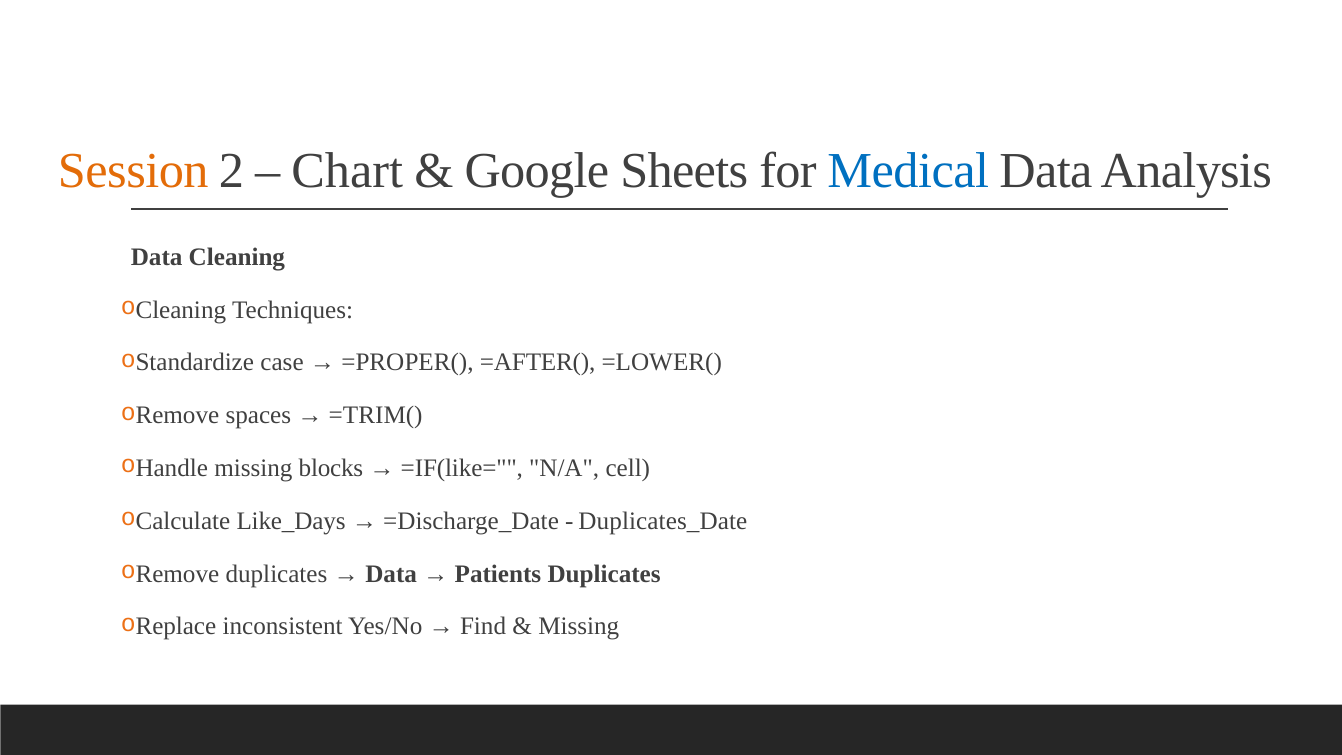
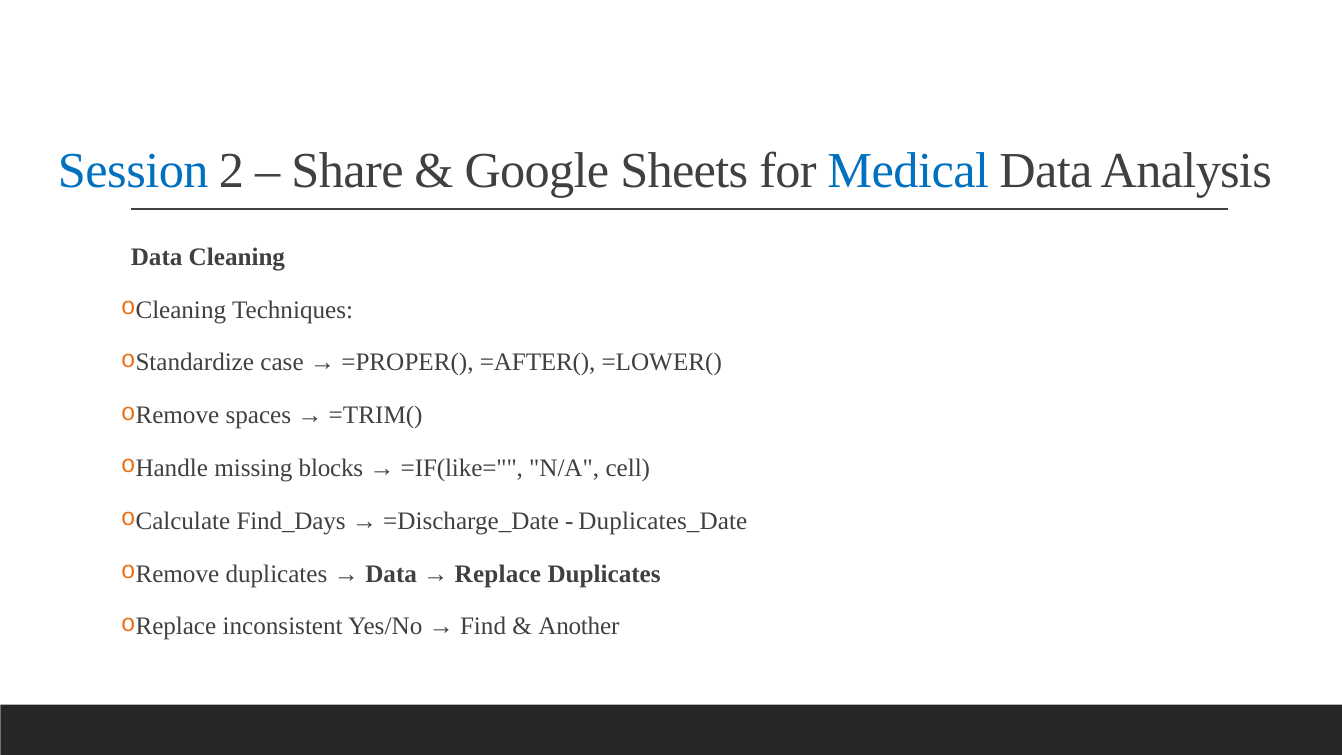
Session colour: orange -> blue (133, 171)
Chart: Chart -> Share (348, 171)
Like_Days: Like_Days -> Find_Days (291, 521)
Patients: Patients -> Replace (498, 574)
Missing: Missing -> Another (579, 626)
